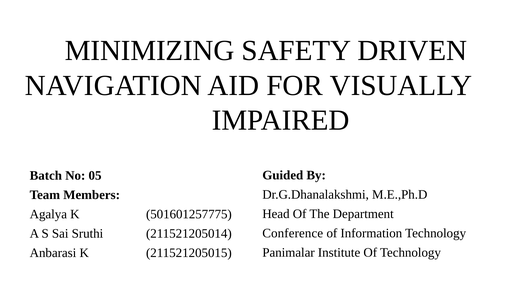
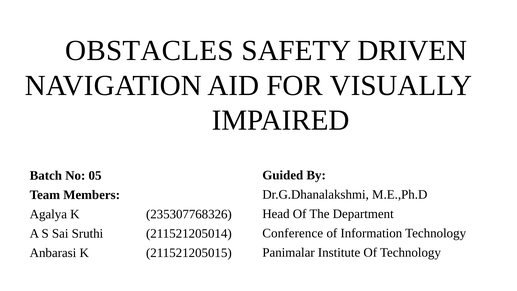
MINIMIZING: MINIMIZING -> OBSTACLES (149, 50)
501601257775: 501601257775 -> 235307768326 (189, 214)
